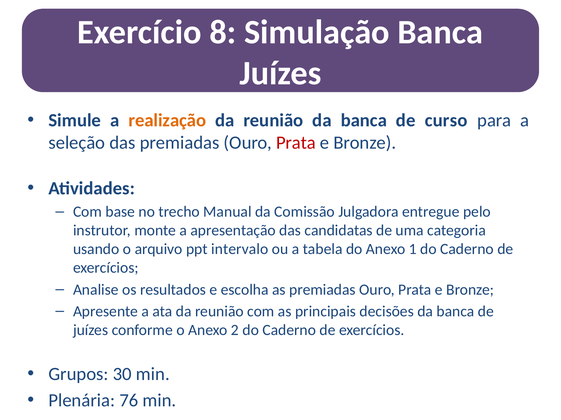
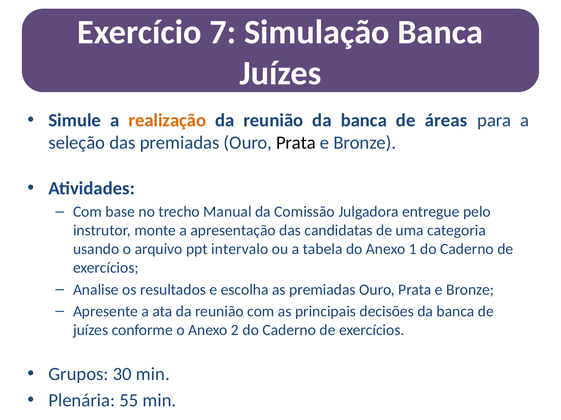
8: 8 -> 7 (223, 32)
curso: curso -> áreas (446, 120)
Prata colour: red -> black (296, 143)
76: 76 -> 55 (129, 401)
